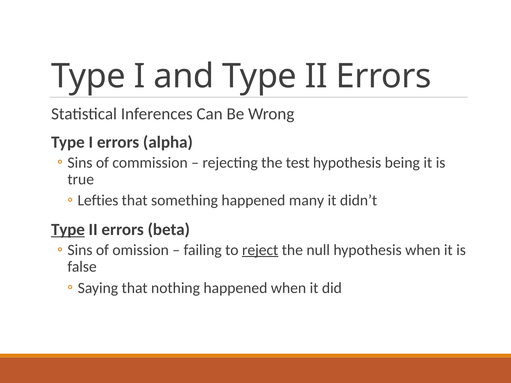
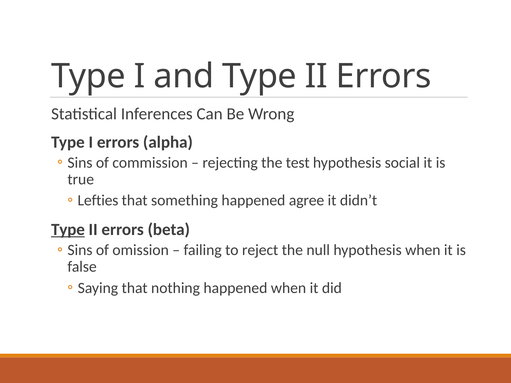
being: being -> social (402, 163)
many: many -> agree (307, 201)
reject underline: present -> none (260, 250)
